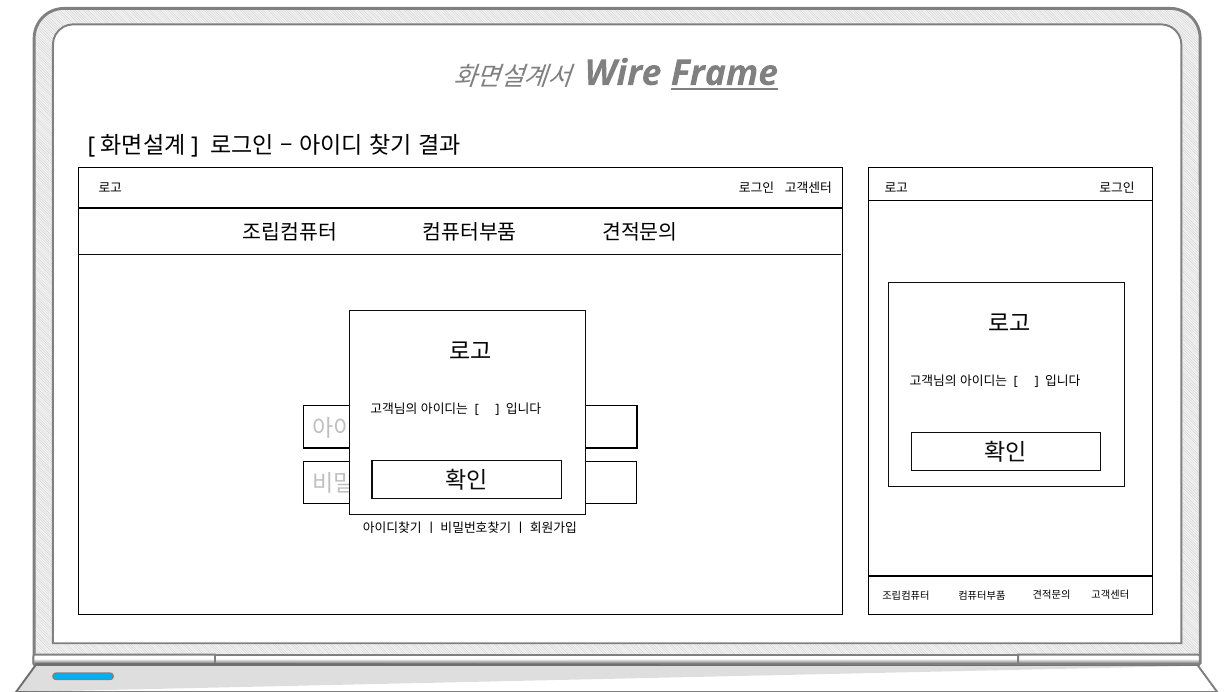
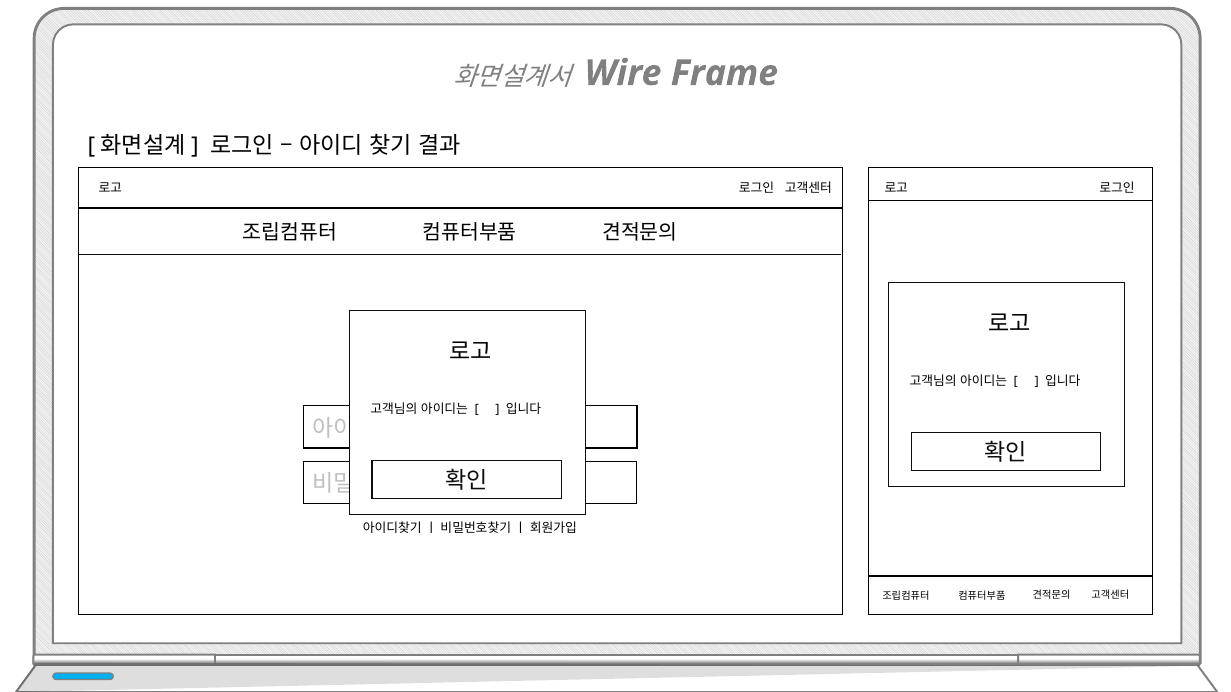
Frame underline: present -> none (724, 73)
